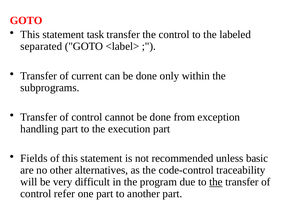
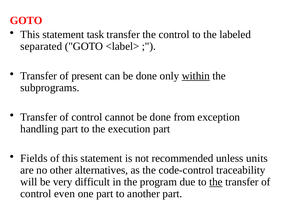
current: current -> present (87, 76)
within underline: none -> present (196, 76)
basic: basic -> units (257, 158)
refer: refer -> even (64, 194)
